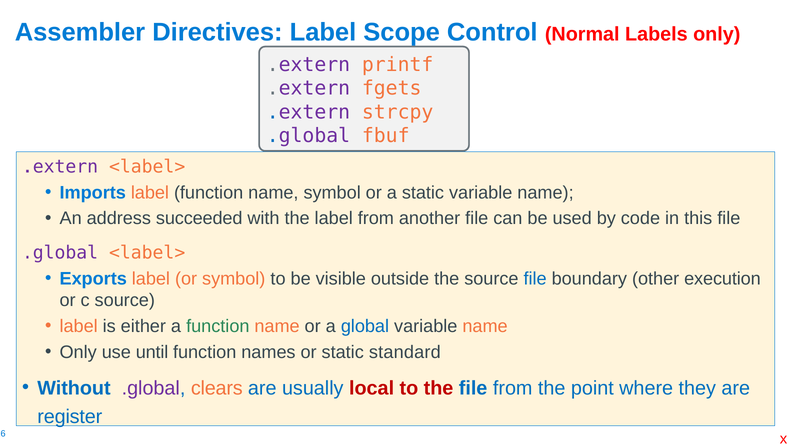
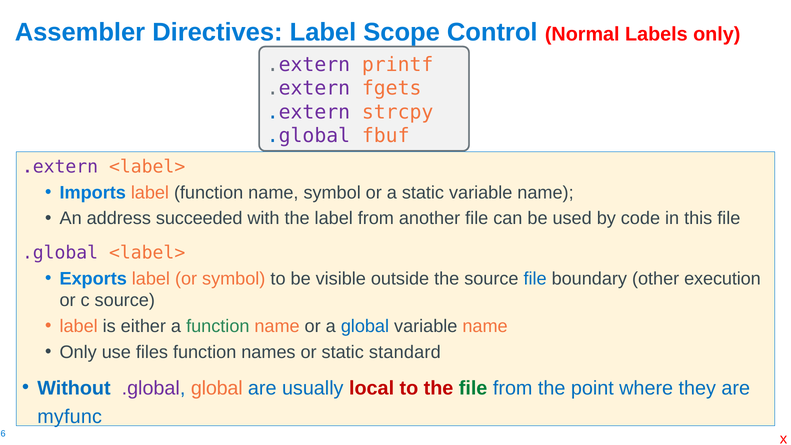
until: until -> files (152, 352)
.global clears: clears -> global (217, 388)
file colour: blue -> green (473, 388)
register: register -> myfunc (70, 416)
